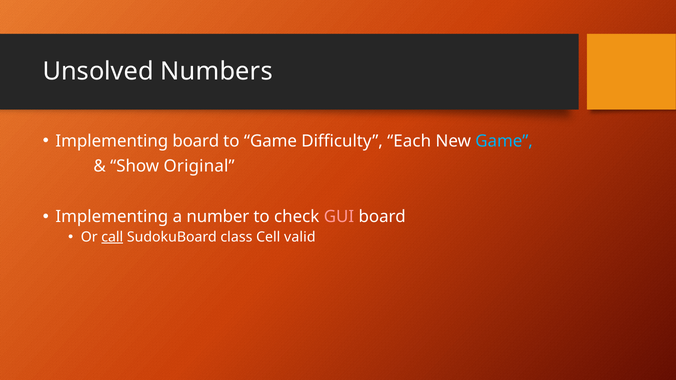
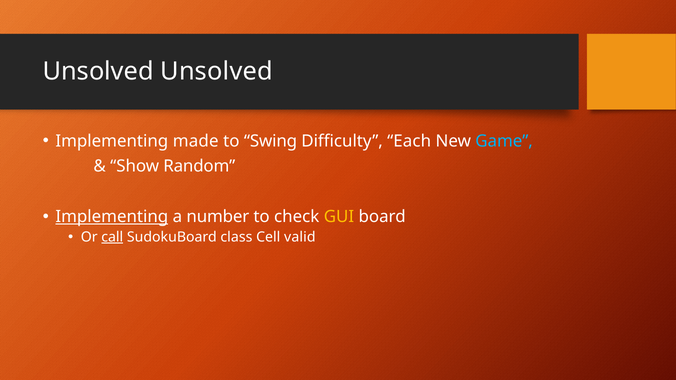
Unsolved Numbers: Numbers -> Unsolved (217, 72)
Implementing board: board -> made (196, 141)
to Game: Game -> Swing (271, 141)
Original: Original -> Random (199, 166)
Implementing underline: none -> present (112, 217)
GUI colour: pink -> yellow (339, 217)
